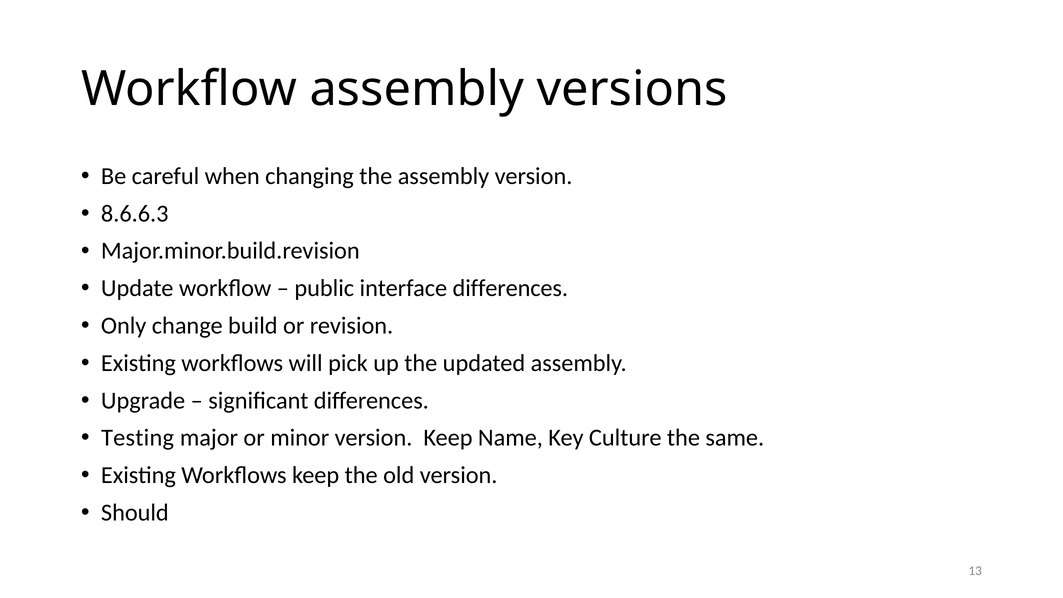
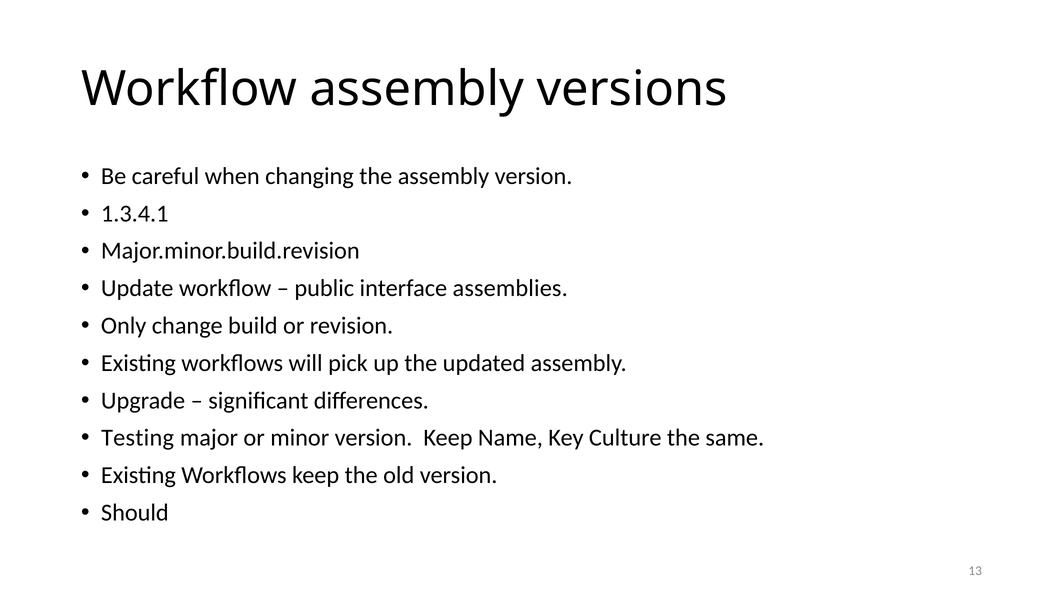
8.6.6.3: 8.6.6.3 -> 1.3.4.1 (135, 214)
interface differences: differences -> assemblies (510, 288)
